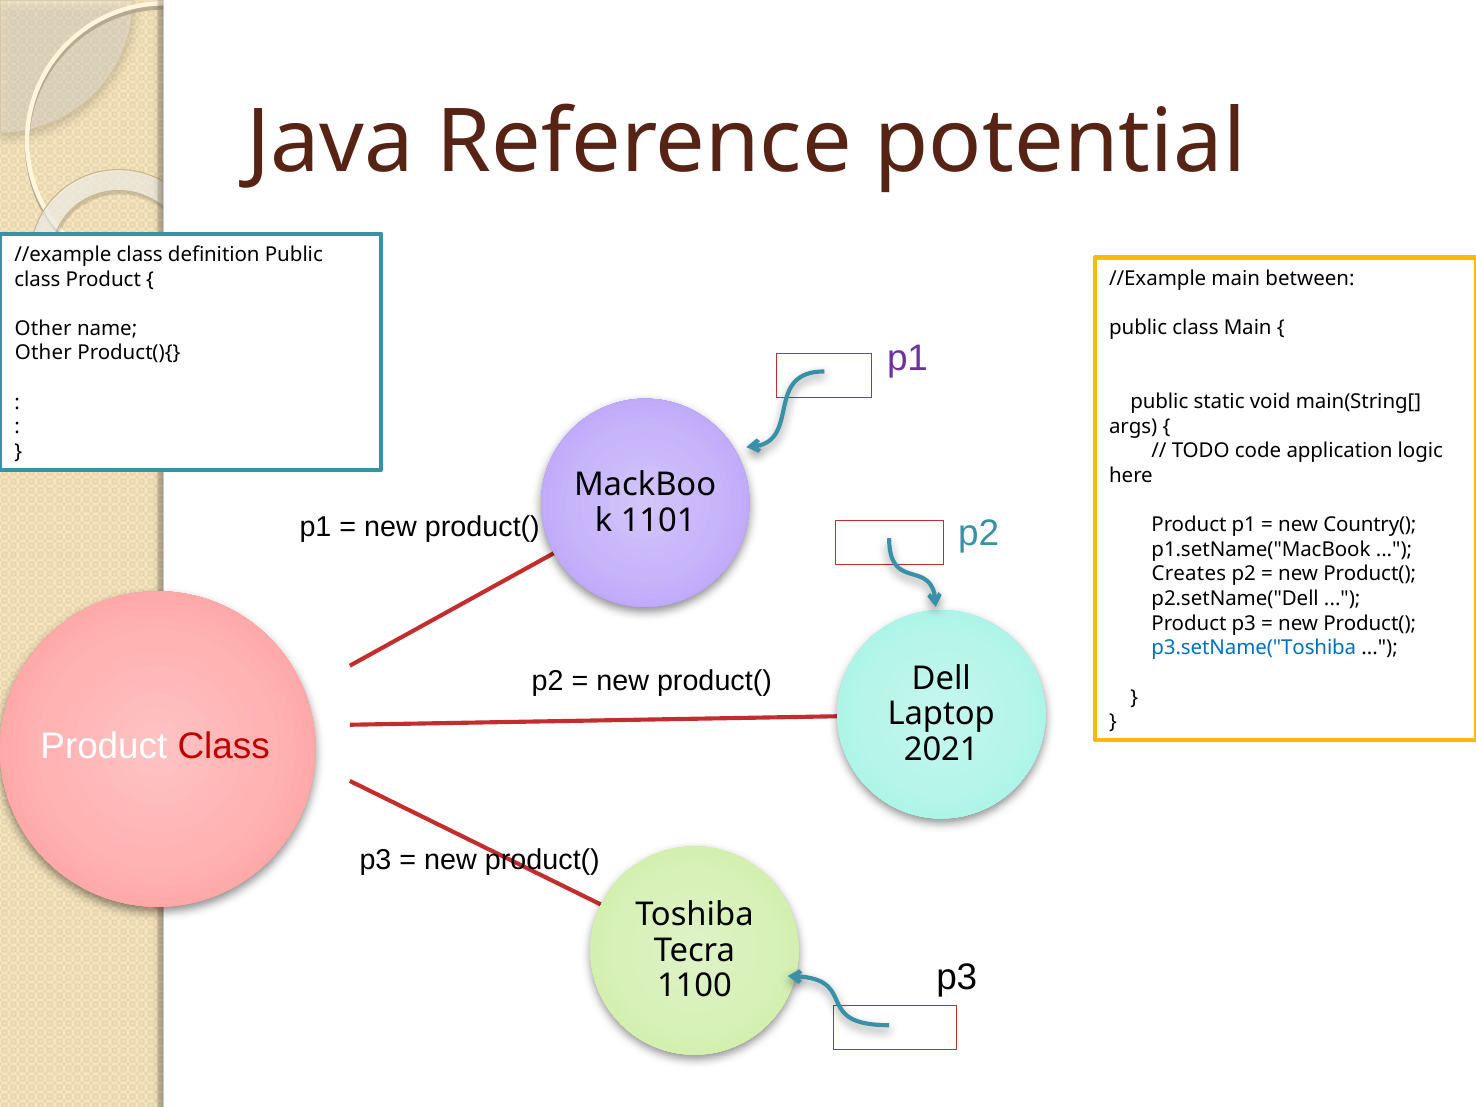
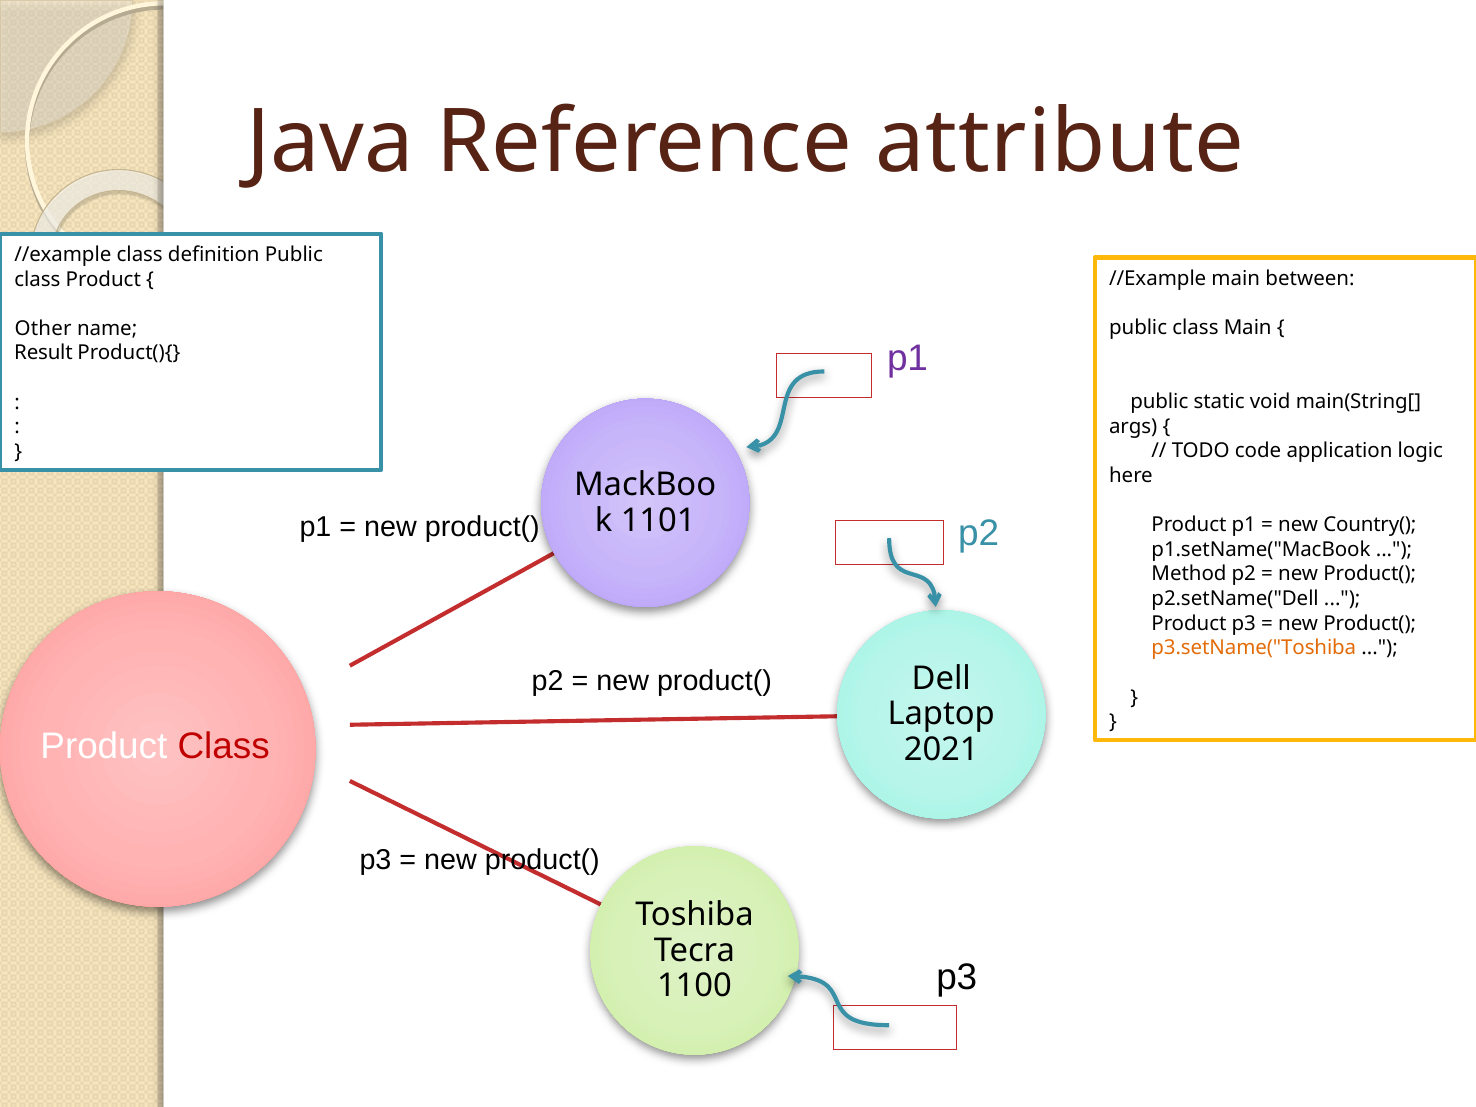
potential: potential -> attribute (1060, 143)
Other: Other -> Result (43, 353)
Creates: Creates -> Method (1189, 574)
p3.setName("Toshiba colour: blue -> orange (1254, 648)
